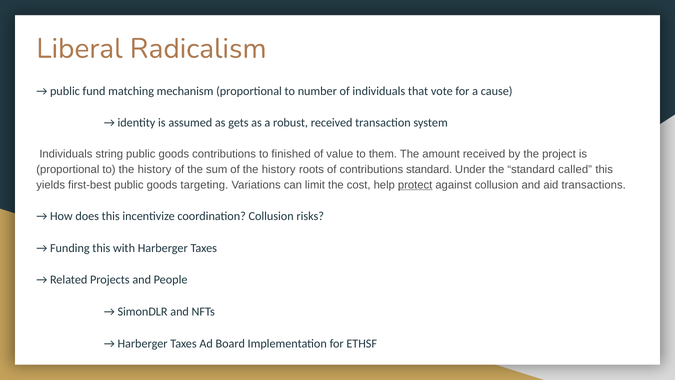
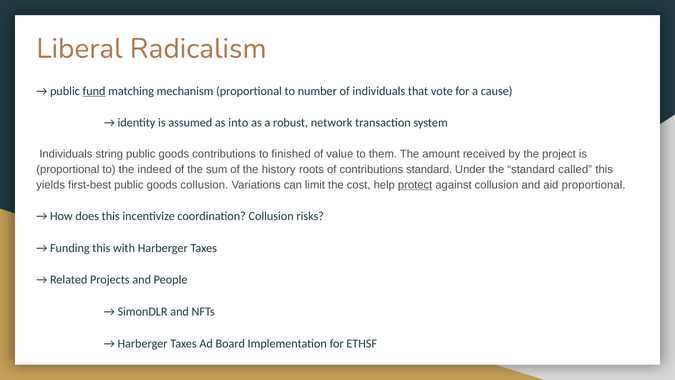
fund underline: none -> present (94, 91)
gets: gets -> into (238, 123)
robust received: received -> network (332, 123)
to the history: history -> indeed (155, 169)
goods targeting: targeting -> collusion (204, 185)
aid transactions: transactions -> proportional (594, 185)
